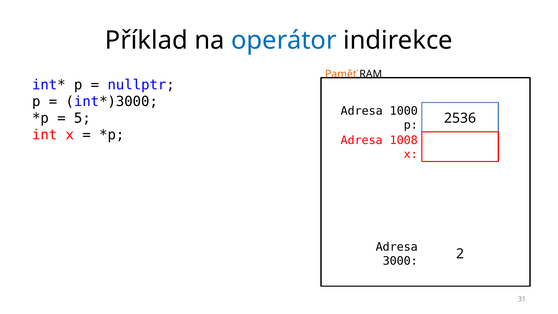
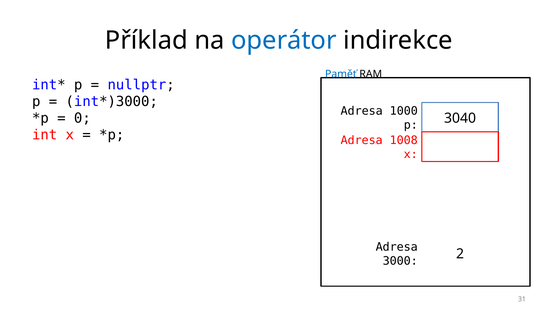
Paměť colour: orange -> blue (341, 74)
5: 5 -> 0 (82, 118)
2536: 2536 -> 3040 (460, 118)
